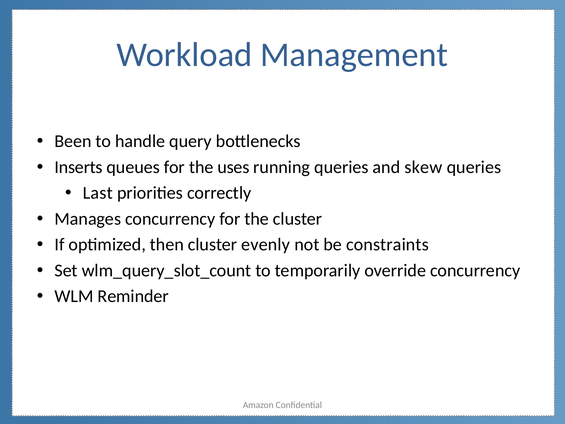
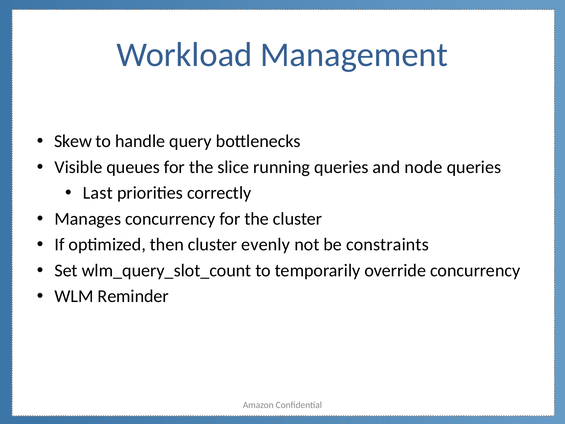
Been: Been -> Skew (73, 141)
Inserts: Inserts -> Visible (78, 167)
uses: uses -> slice (233, 167)
skew: skew -> node (423, 167)
